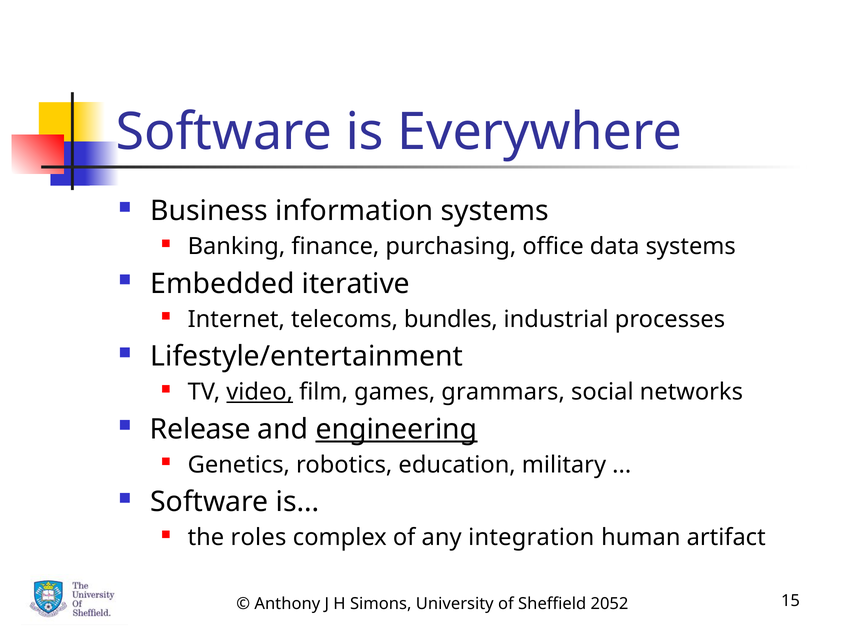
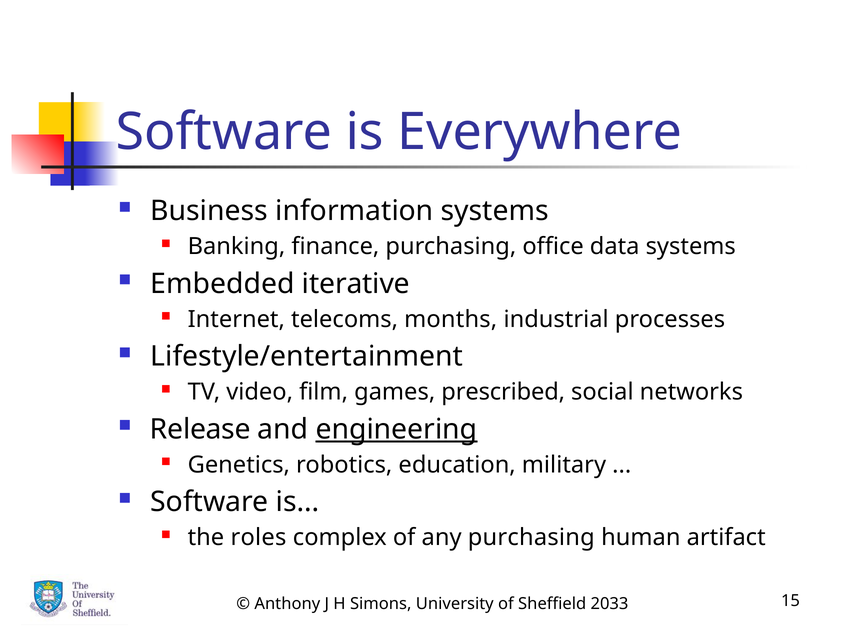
bundles: bundles -> months (451, 319)
video underline: present -> none (260, 392)
grammars: grammars -> prescribed (503, 392)
any integration: integration -> purchasing (531, 538)
2052: 2052 -> 2033 (609, 604)
